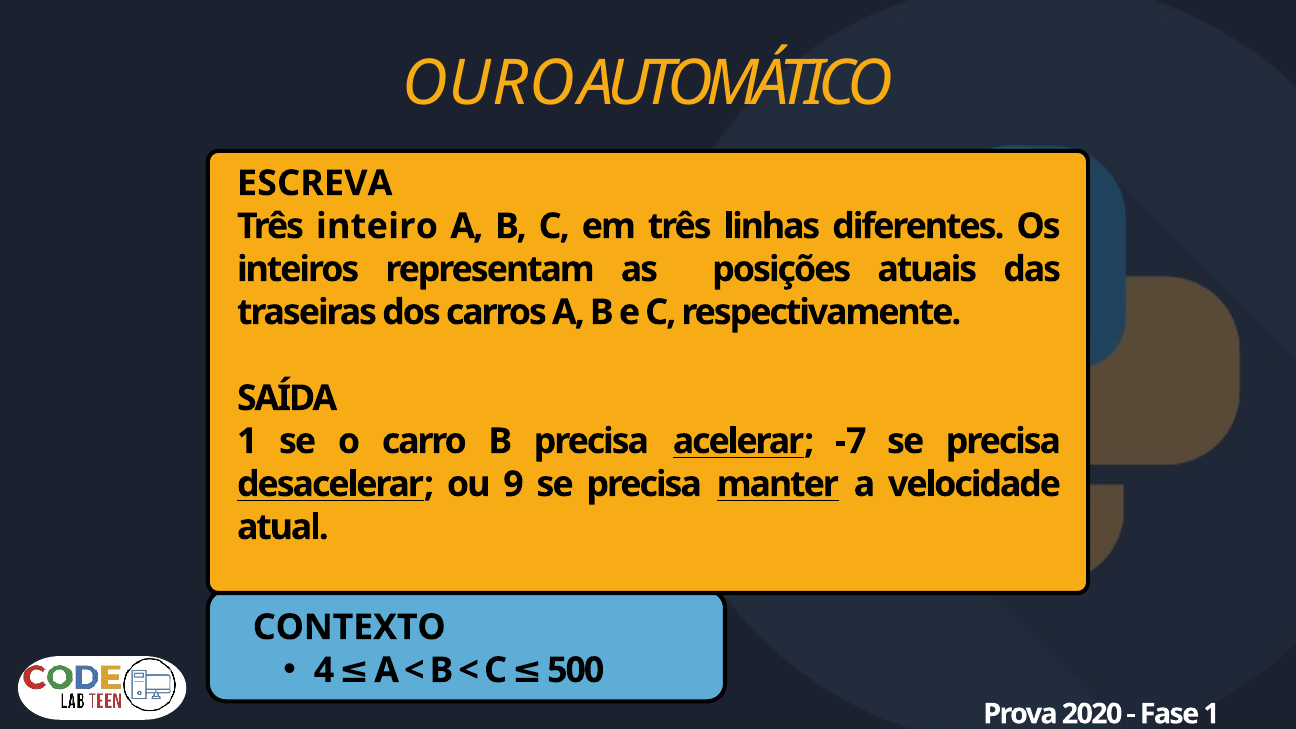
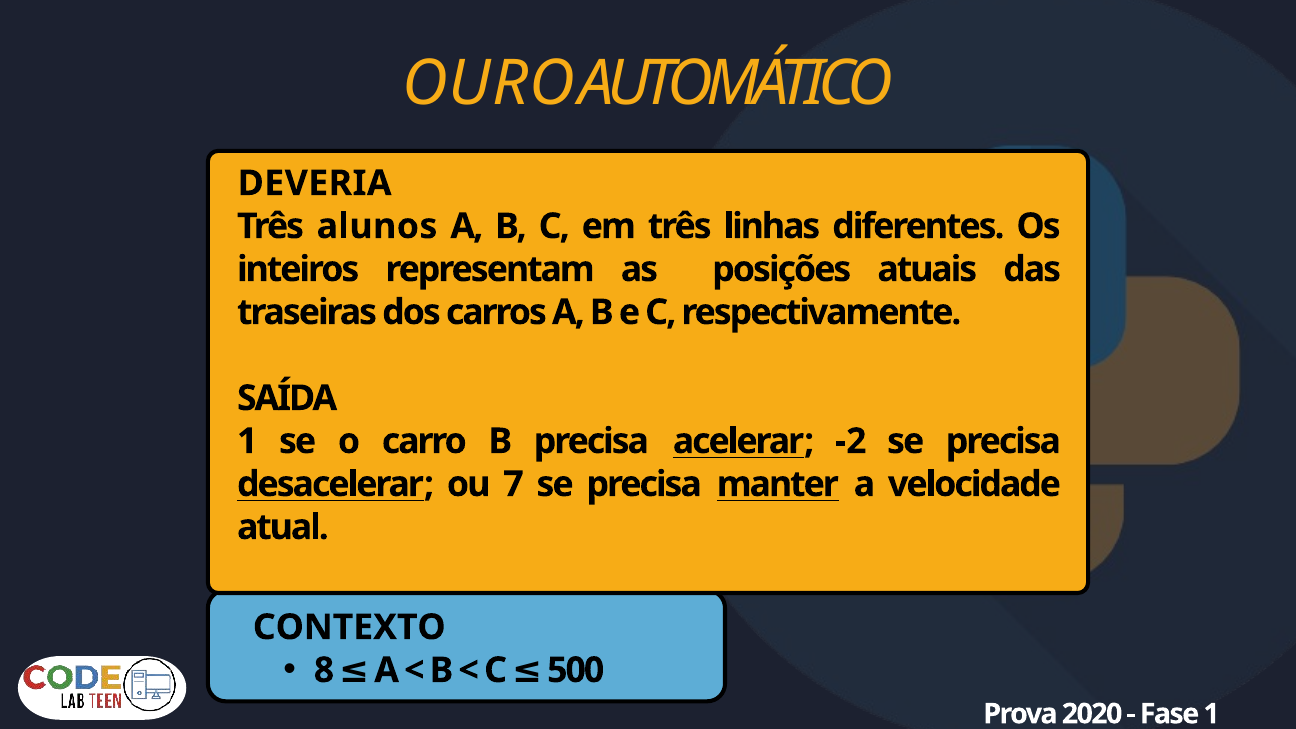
ESCREVA: ESCREVA -> DEVERIA (315, 183)
inteiro: inteiro -> alunos (377, 226)
-7: -7 -> -2 (851, 441)
9: 9 -> 7 (513, 484)
4: 4 -> 8 (324, 670)
